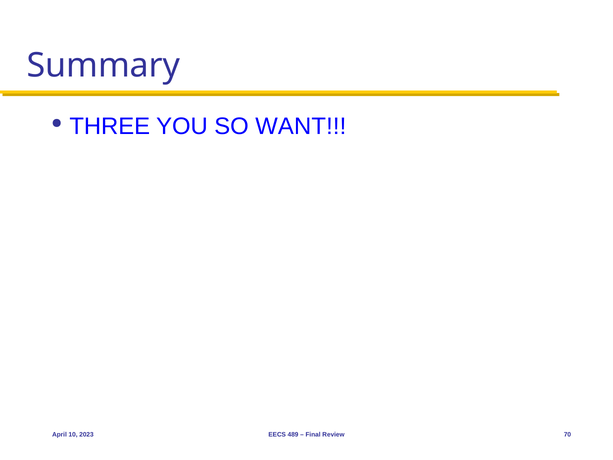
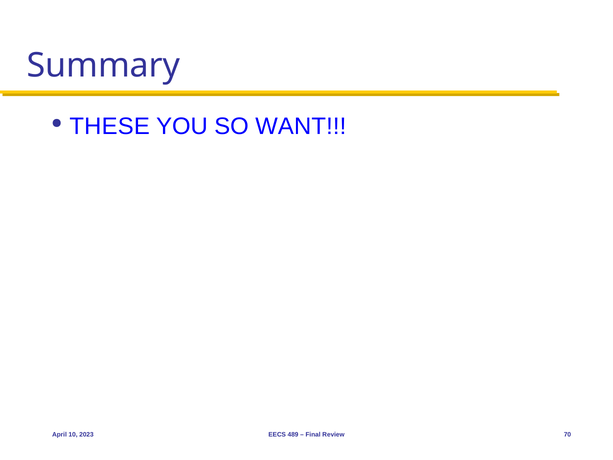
THREE: THREE -> THESE (110, 126)
